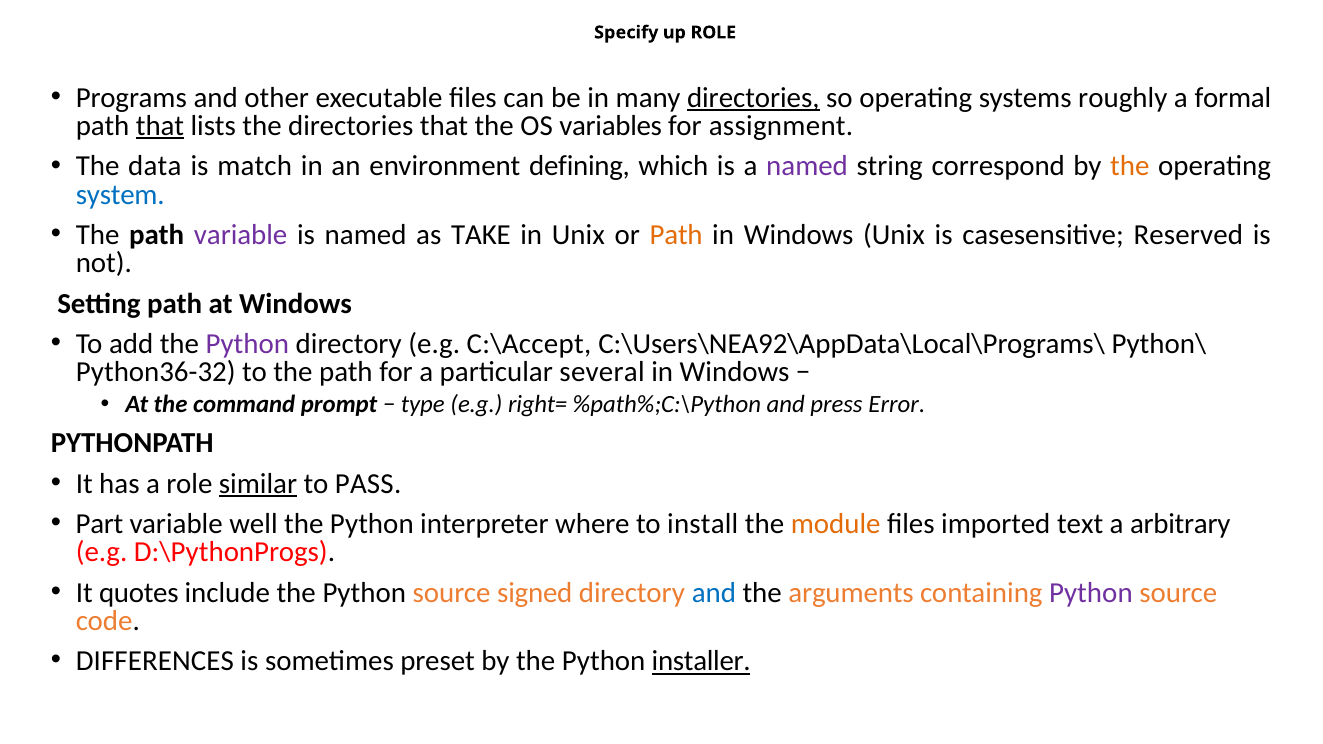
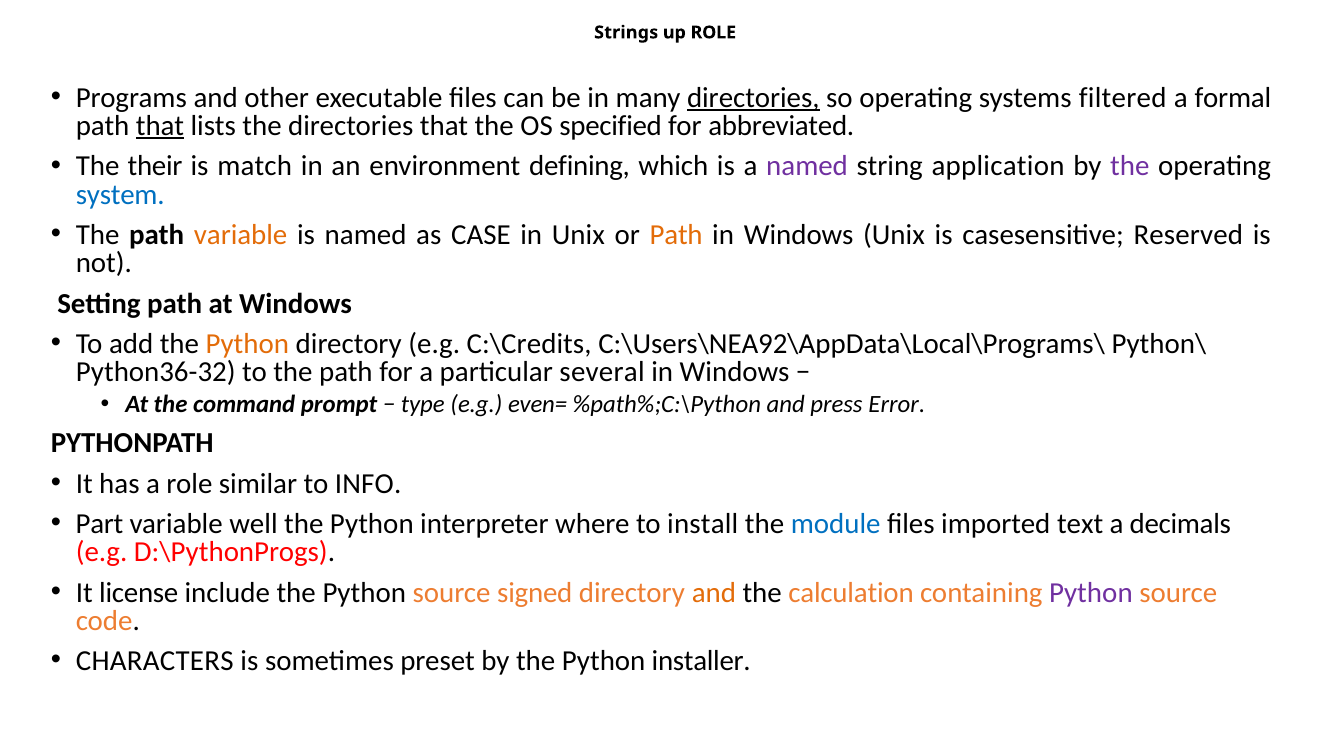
Specify: Specify -> Strings (626, 32)
roughly: roughly -> filtered (1123, 98)
variables: variables -> specified (611, 126)
assignment: assignment -> abbreviated (781, 126)
data: data -> their (155, 166)
correspond: correspond -> application (998, 166)
the colour: orange -> purple (1130, 166)
variable colour: purple -> orange (241, 235)
TAKE: TAKE -> CASE (481, 235)
Python colour: purple -> orange (247, 344)
C:\Accept: C:\Accept -> C:\Credits (529, 344)
right=: right= -> even= (538, 405)
similar underline: present -> none (258, 484)
PASS: PASS -> INFO (368, 484)
module colour: orange -> blue (836, 524)
arbitrary: arbitrary -> decimals (1180, 524)
quotes: quotes -> license (139, 593)
and colour: blue -> orange (714, 593)
arguments: arguments -> calculation (851, 593)
DIFFERENCES: DIFFERENCES -> CHARACTERS (155, 661)
installer underline: present -> none (701, 661)
